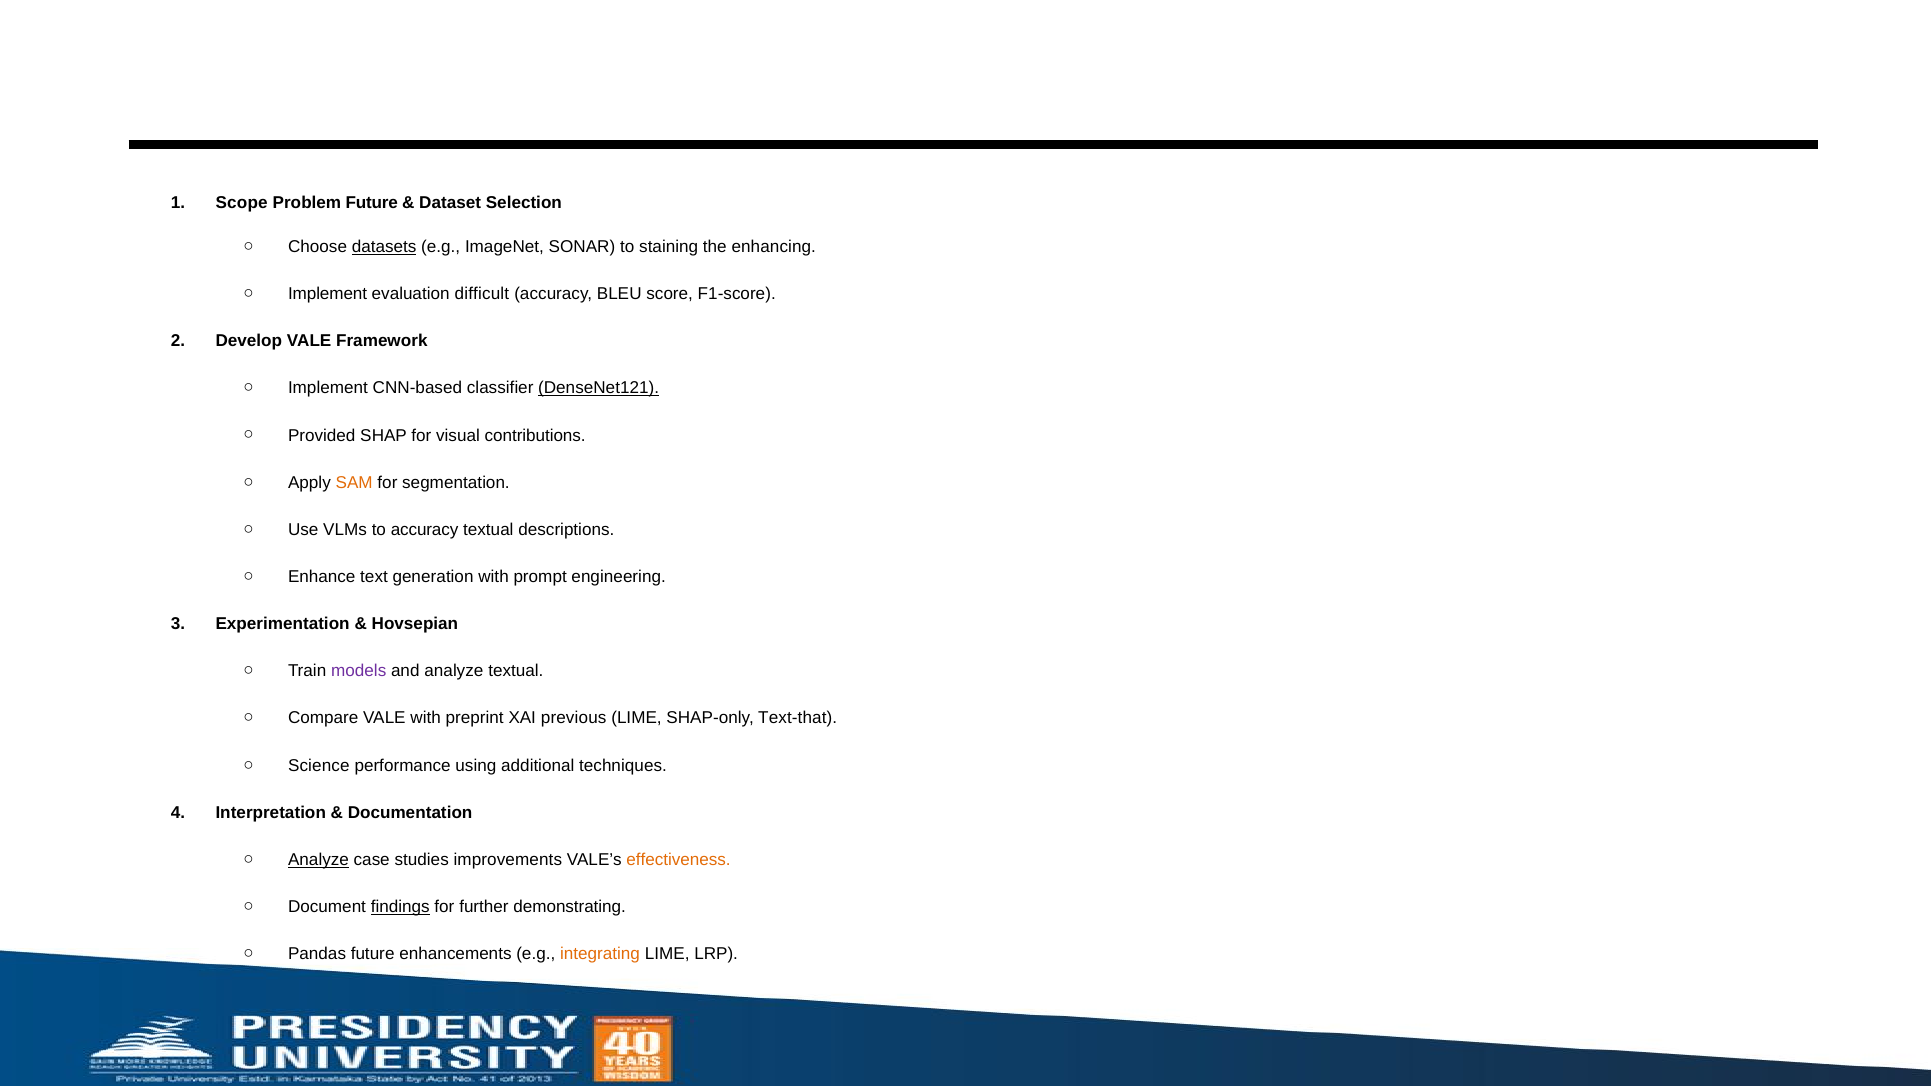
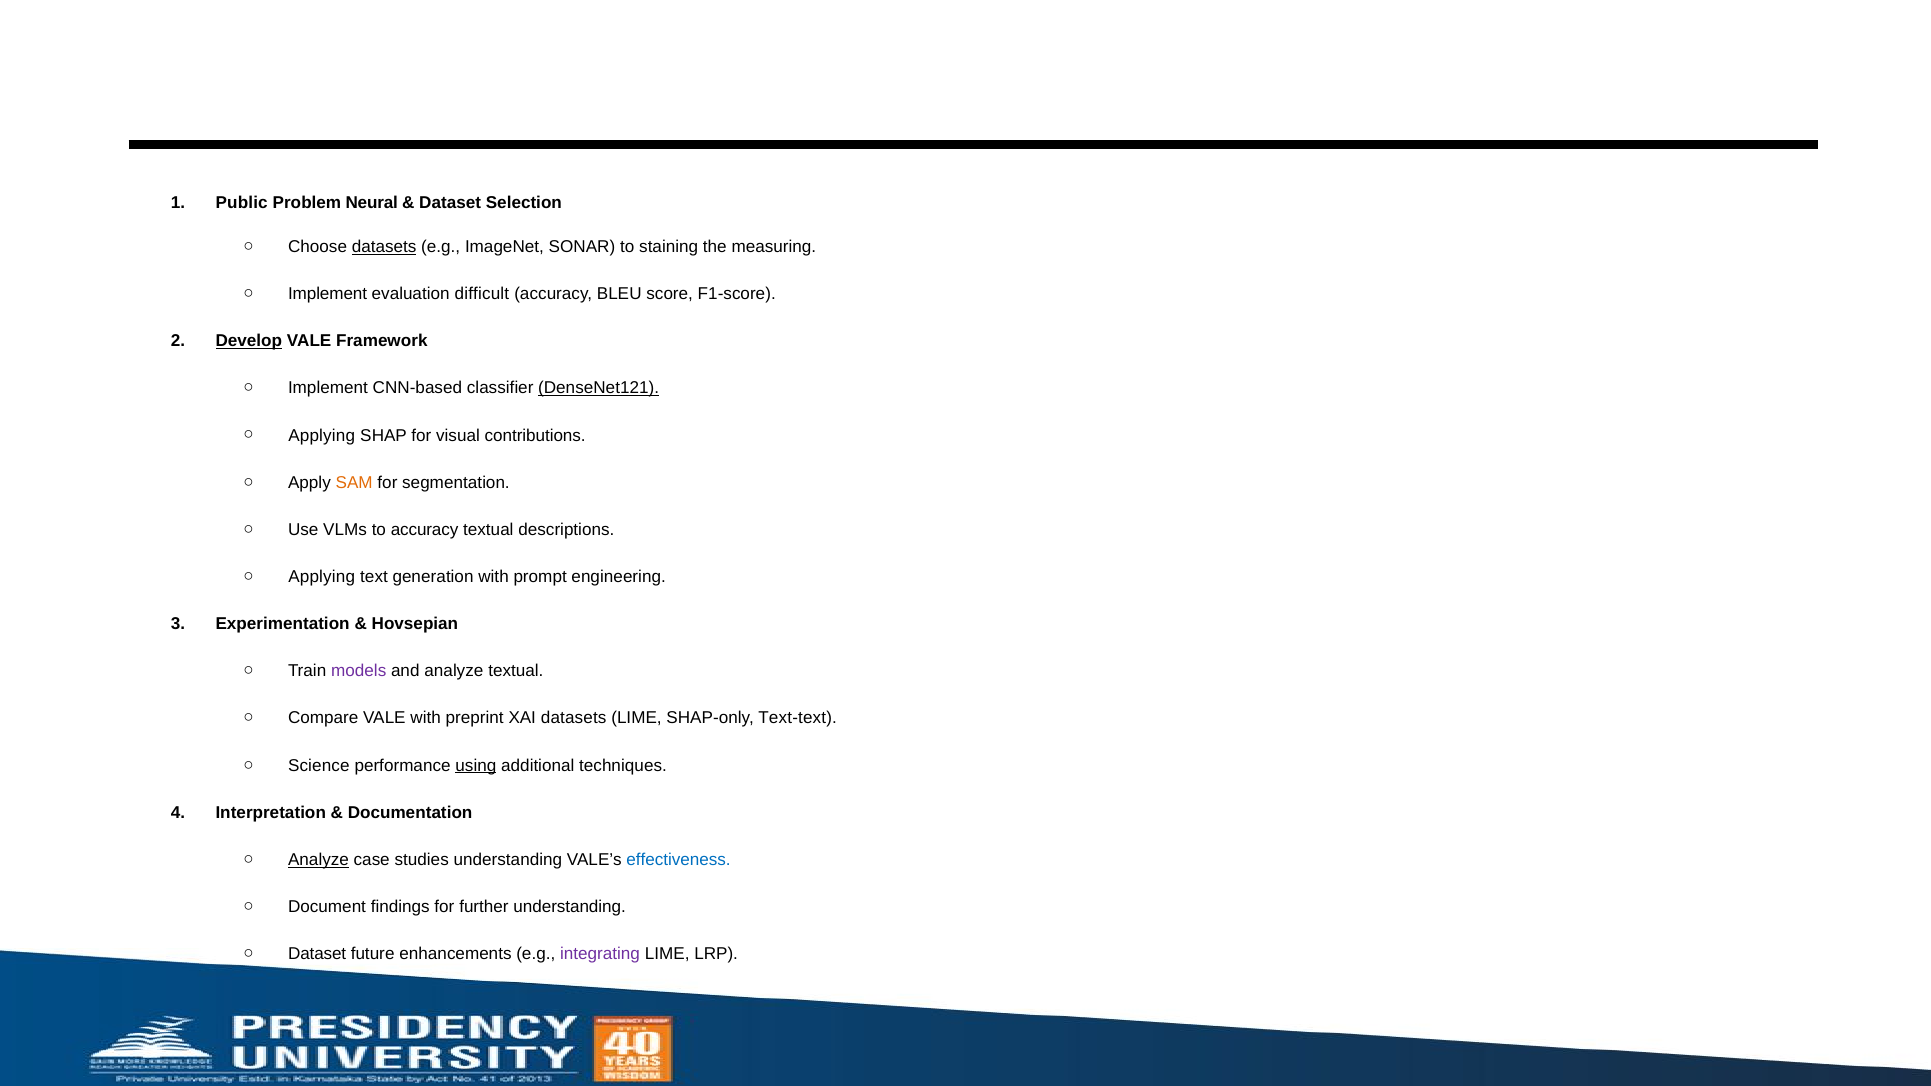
Scope: Scope -> Public (242, 203)
Problem Future: Future -> Neural (372, 203)
enhancing: enhancing -> measuring (774, 247)
Develop underline: none -> present (249, 341)
Provided: Provided -> Applying (322, 435)
Enhance: Enhance -> Applying (322, 577)
XAI previous: previous -> datasets (574, 718)
Text-that: Text-that -> Text-text (798, 718)
using underline: none -> present (476, 766)
studies improvements: improvements -> understanding (508, 860)
effectiveness colour: orange -> blue (678, 860)
findings underline: present -> none (400, 907)
further demonstrating: demonstrating -> understanding (570, 907)
Pandas: Pandas -> Dataset (317, 954)
integrating colour: orange -> purple (600, 954)
